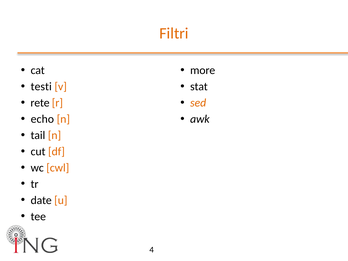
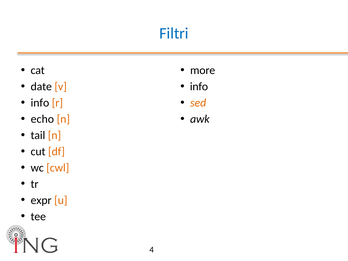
Filtri colour: orange -> blue (174, 33)
testi: testi -> date (41, 87)
stat: stat -> info (199, 87)
rete: rete -> info (40, 103)
date: date -> expr (41, 200)
